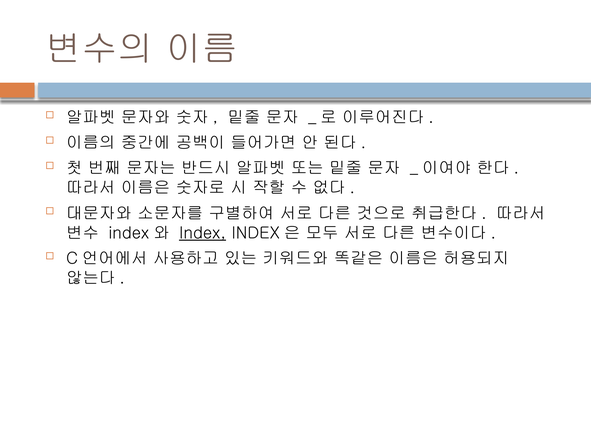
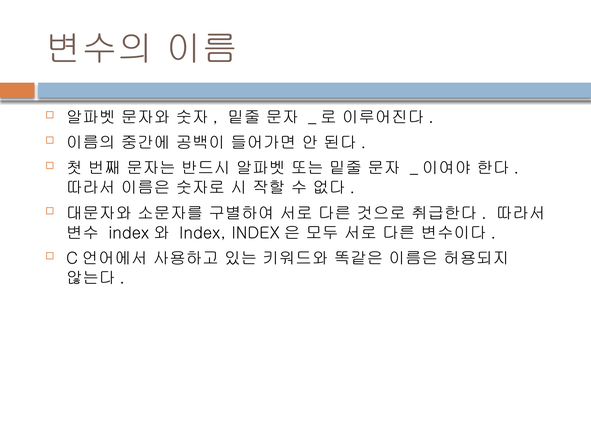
Index underline: present -> none (203, 233)
